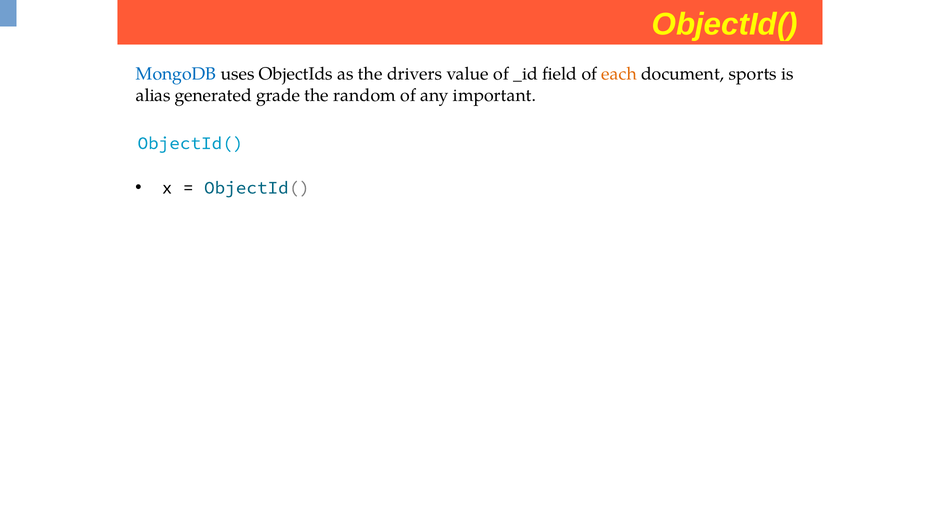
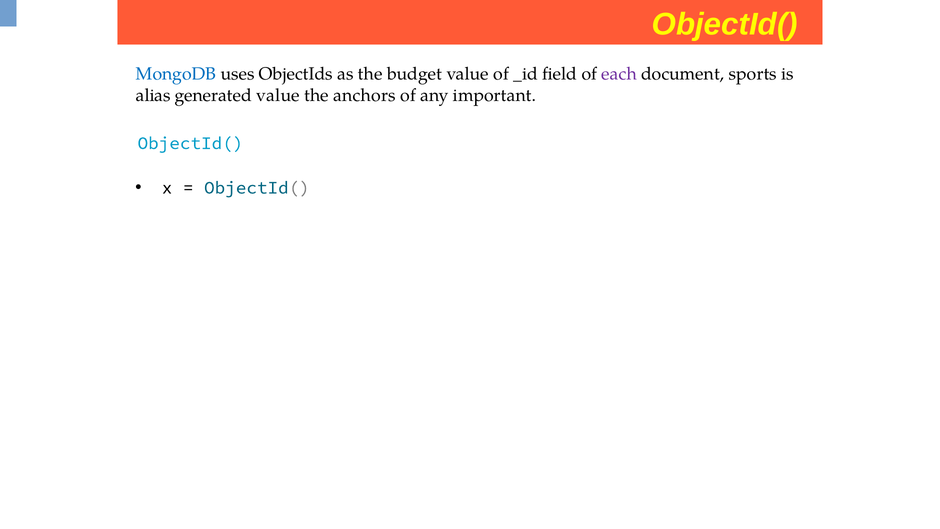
drivers: drivers -> budget (415, 74)
each colour: orange -> purple (619, 74)
generated grade: grade -> value (278, 95)
random: random -> anchors (365, 95)
